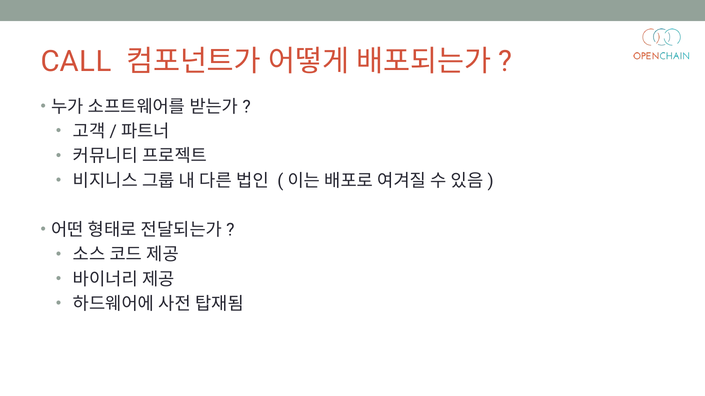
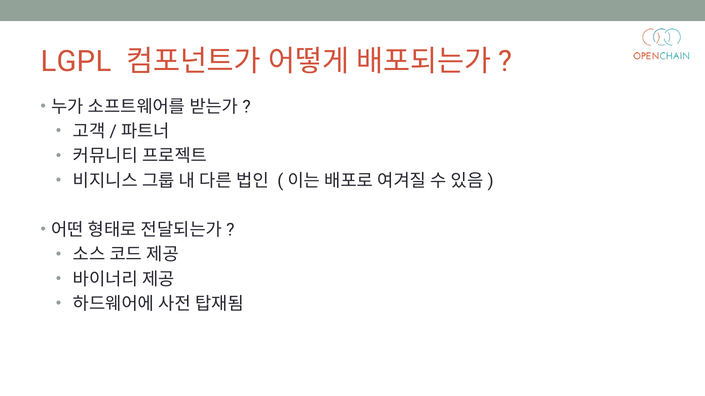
CALL: CALL -> LGPL (76, 62)
